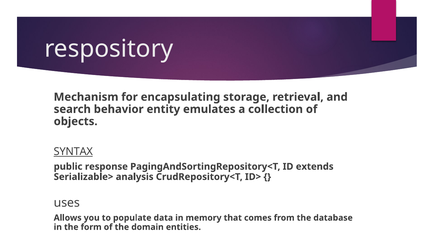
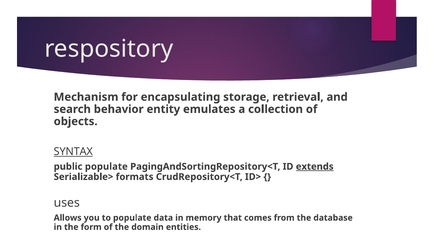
public response: response -> populate (106, 167)
extends underline: none -> present (315, 167)
analysis: analysis -> formats (135, 177)
